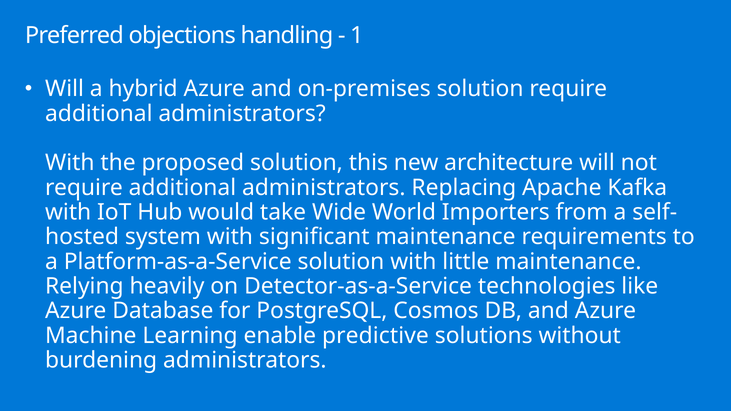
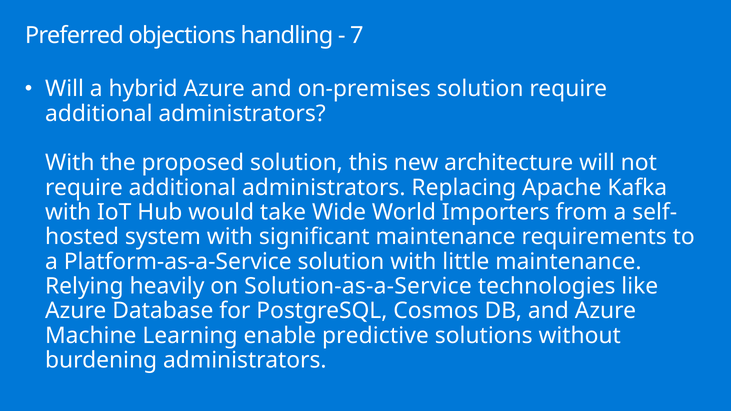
1: 1 -> 7 (357, 35)
Detector-as-a-Service: Detector-as-a-Service -> Solution-as-a-Service (358, 286)
